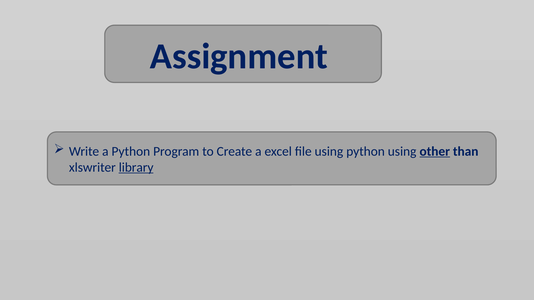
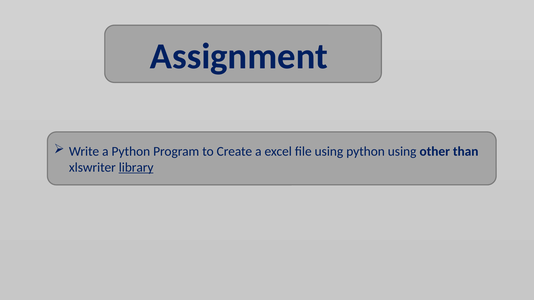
other underline: present -> none (435, 152)
